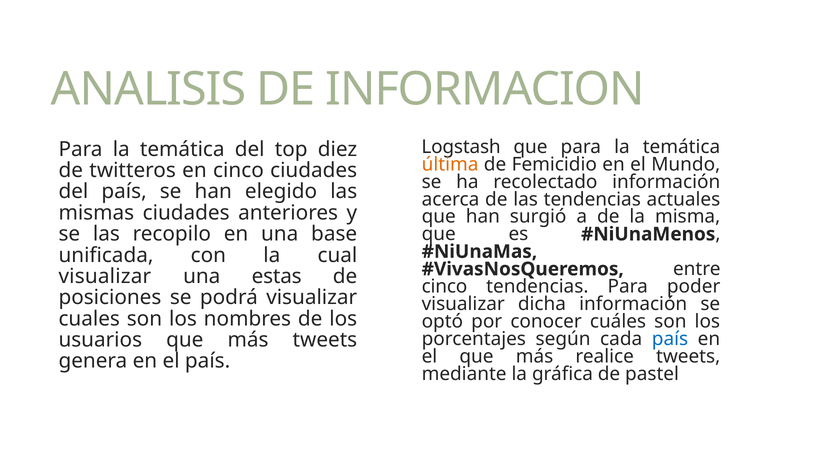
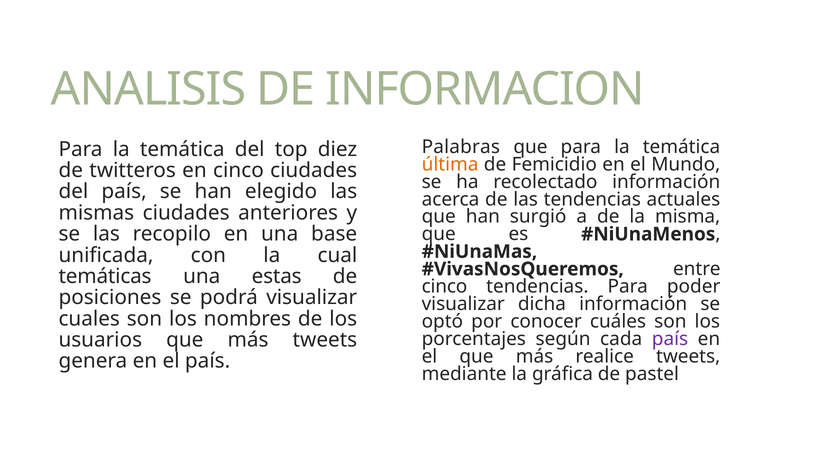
Logstash: Logstash -> Palabras (461, 147)
visualizar: visualizar -> temáticas (105, 276)
país colour: blue -> purple (670, 339)
